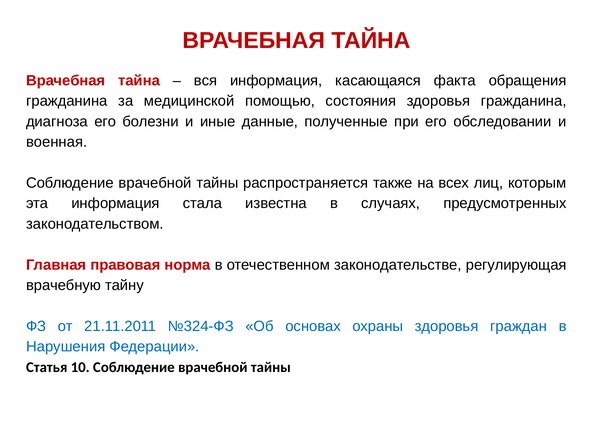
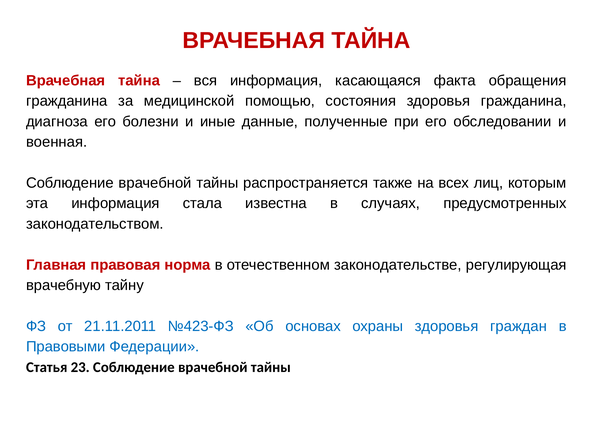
№324-ФЗ: №324-ФЗ -> №423-ФЗ (201, 326)
Нарушения: Нарушения -> Правовыми (66, 346)
10: 10 -> 23 (80, 367)
